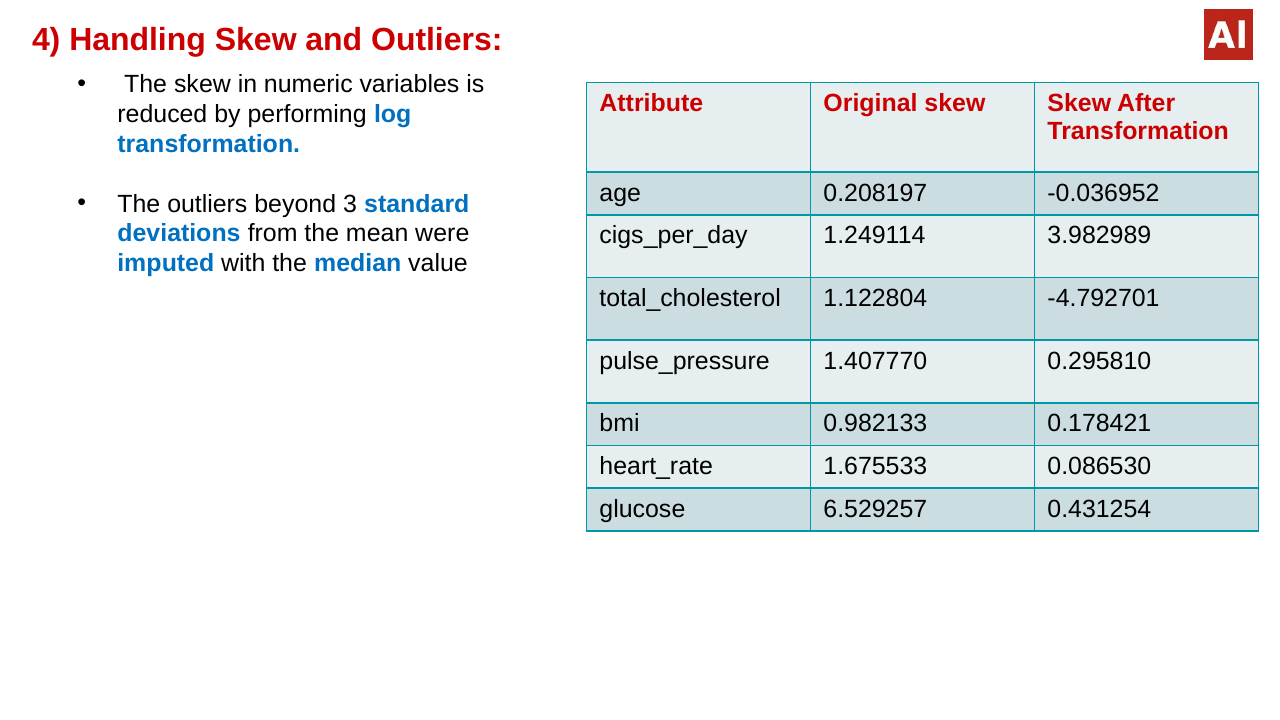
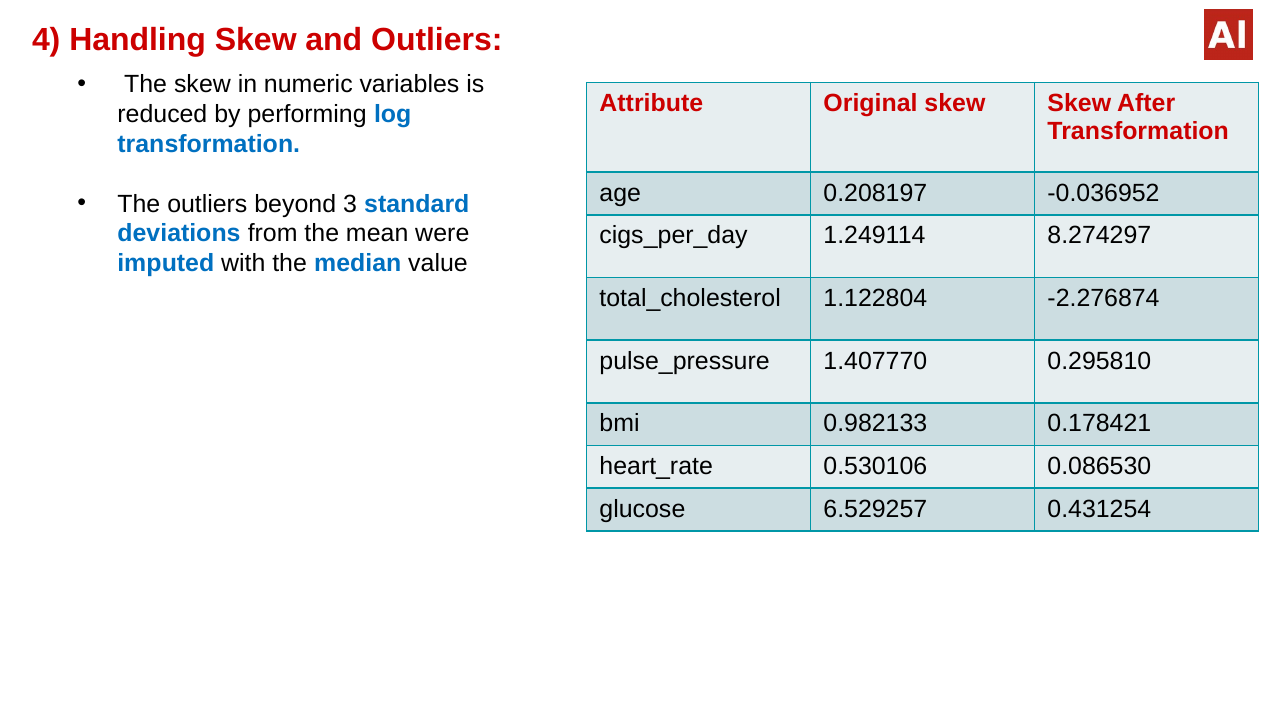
3.982989: 3.982989 -> 8.274297 (1099, 236)
-4.792701: -4.792701 -> -2.276874 (1104, 298)
1.675533: 1.675533 -> 0.530106 (875, 466)
